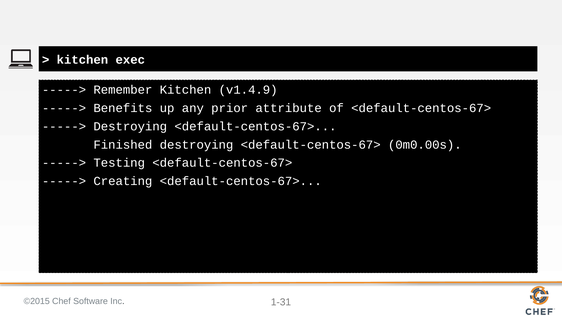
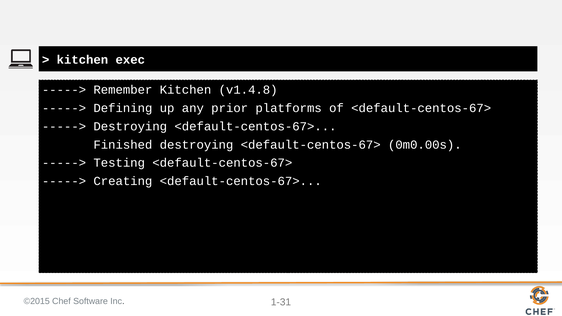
v1.4.9: v1.4.9 -> v1.4.8 (248, 90)
Benefits: Benefits -> Defining (123, 108)
attribute: attribute -> platforms (289, 108)
